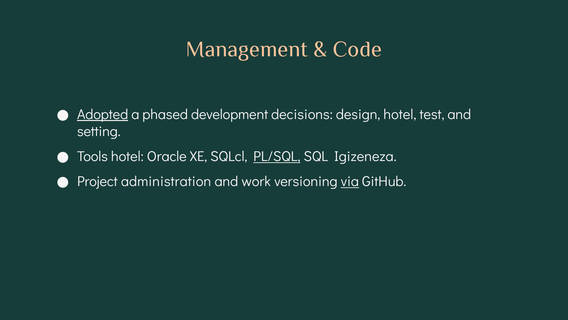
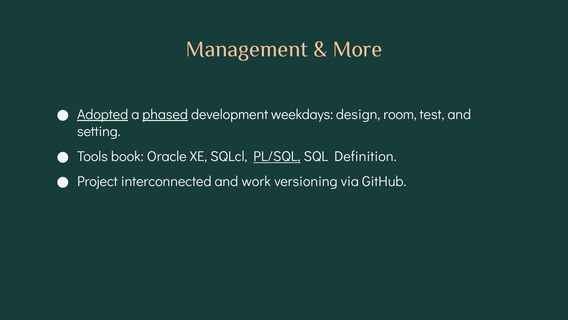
Code: Code -> More (358, 49)
phased underline: none -> present (165, 114)
decisions: decisions -> weekdays (302, 114)
design hotel: hotel -> room (400, 114)
Tools hotel: hotel -> book (127, 156)
Igizeneza: Igizeneza -> Definition (365, 156)
administration: administration -> interconnected (166, 181)
via underline: present -> none (350, 181)
